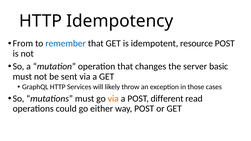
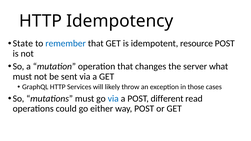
From: From -> State (23, 44)
basic: basic -> what (219, 67)
via colour: orange -> blue (113, 99)
